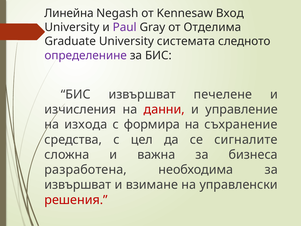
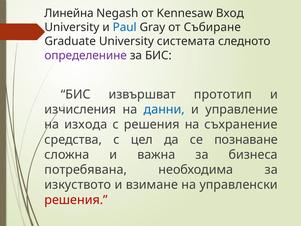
Paul colour: purple -> blue (125, 27)
Отделима: Отделима -> Събиране (212, 27)
печелене: печелене -> прототип (223, 94)
данни colour: red -> blue (164, 109)
с формира: формира -> решения (152, 124)
сигналите: сигналите -> познаване (246, 139)
разработена: разработена -> потребявана (86, 170)
извършват: извършват -> изкуството (78, 185)
